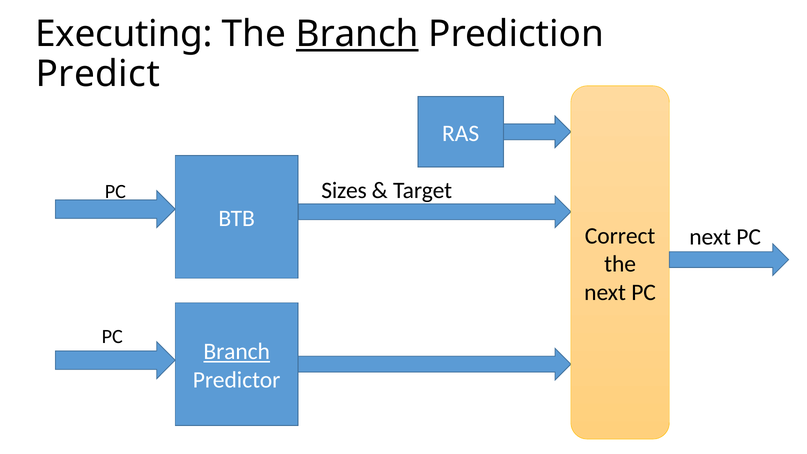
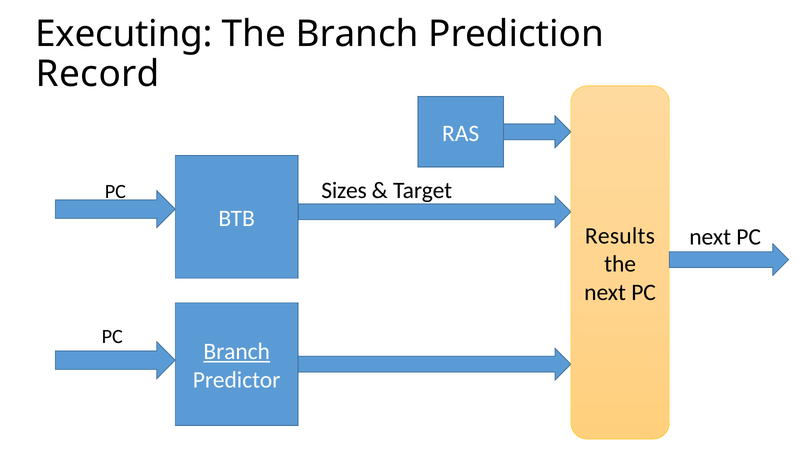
Branch underline: present -> none (357, 34)
Predict: Predict -> Record (98, 74)
Correct: Correct -> Results (620, 236)
